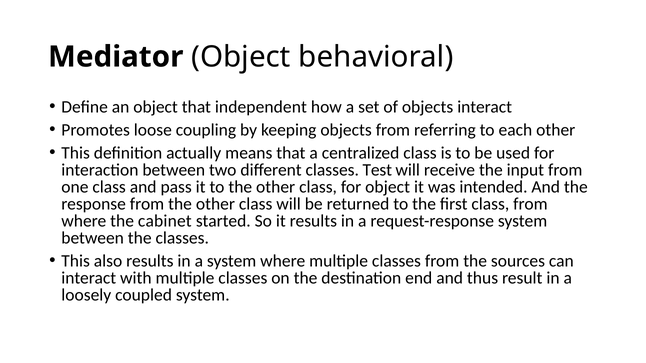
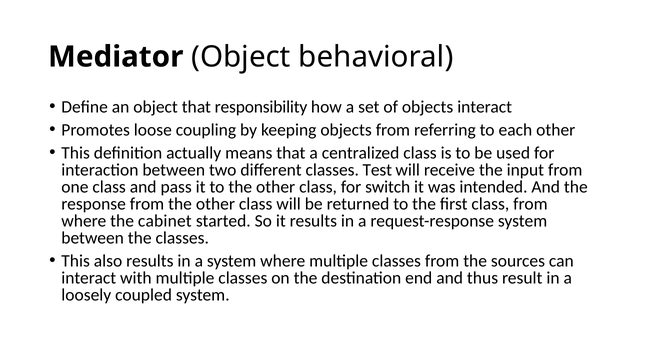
independent: independent -> responsibility (261, 107)
for object: object -> switch (388, 187)
